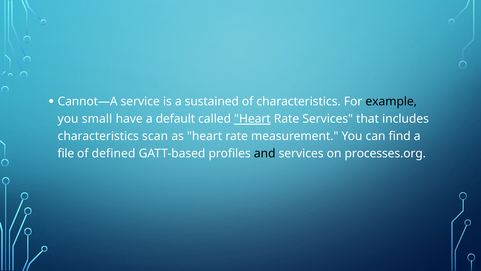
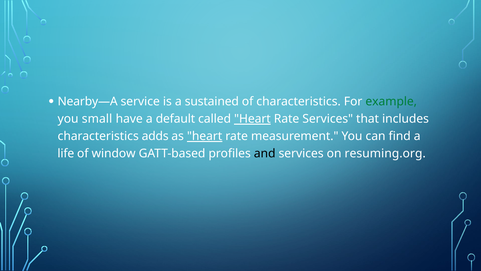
Cannot—A: Cannot—A -> Nearby—A (88, 101)
example colour: black -> green (391, 101)
scan: scan -> adds (155, 136)
heart underline: none -> present (205, 136)
file: file -> life (66, 153)
defined: defined -> window (114, 153)
processes.org: processes.org -> resuming.org (385, 153)
